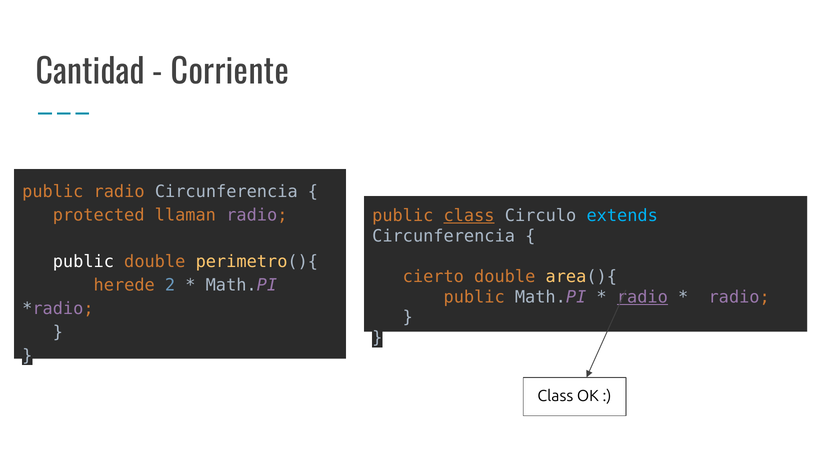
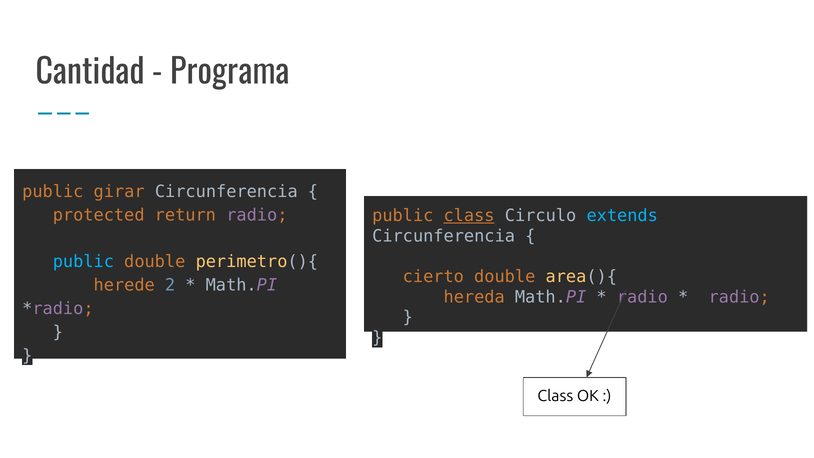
Corriente: Corriente -> Programa (230, 72)
public radio: radio -> girar (119, 192)
llaman: llaman -> return (185, 215)
public colour: white -> light blue (83, 262)
public: public -> hereda (474, 297)
radio underline: present -> none (642, 297)
